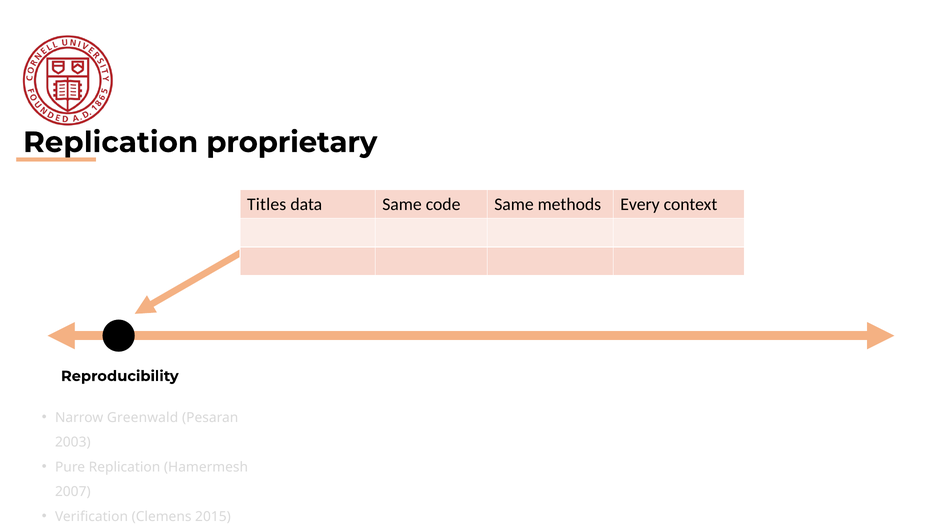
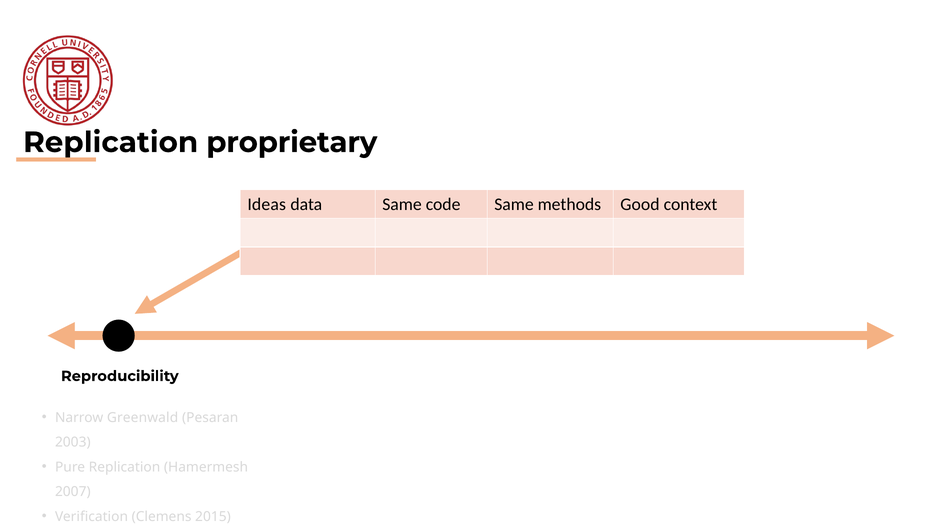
Titles: Titles -> Ideas (267, 204)
Every: Every -> Good (640, 204)
